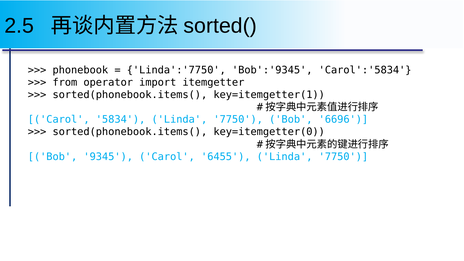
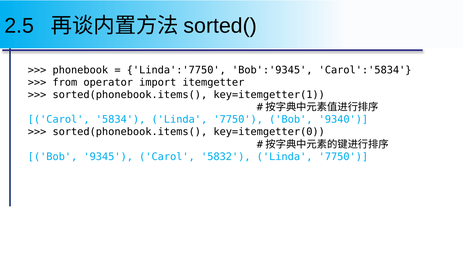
6696: 6696 -> 9340 (343, 120)
6455: 6455 -> 5832 (226, 157)
